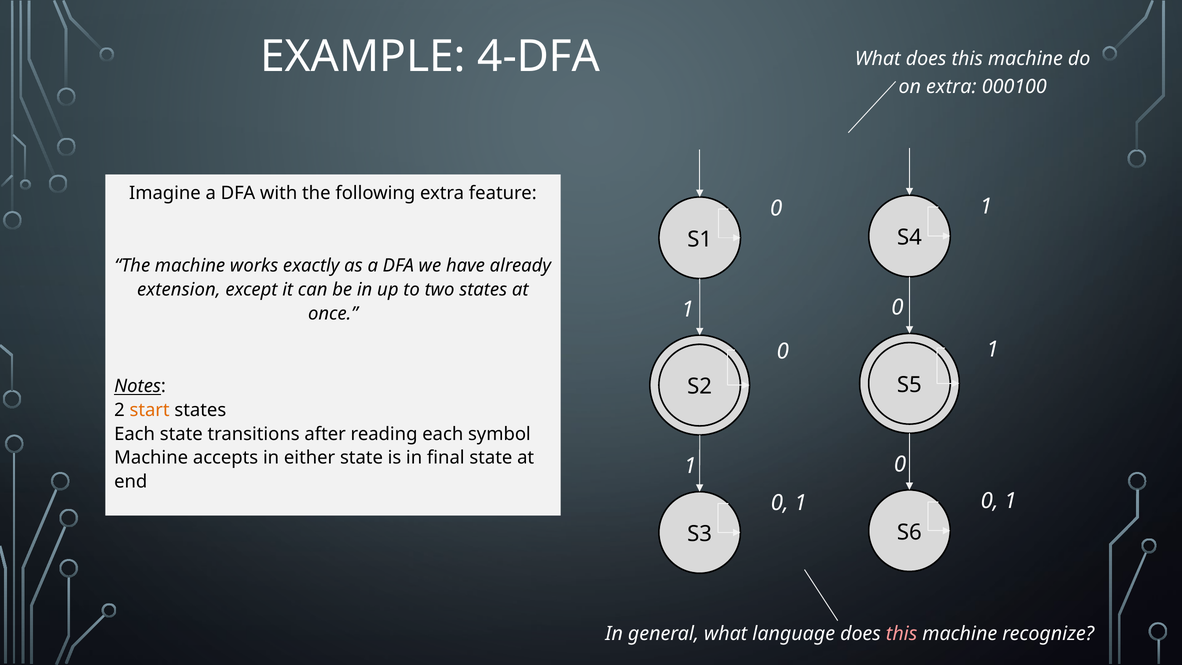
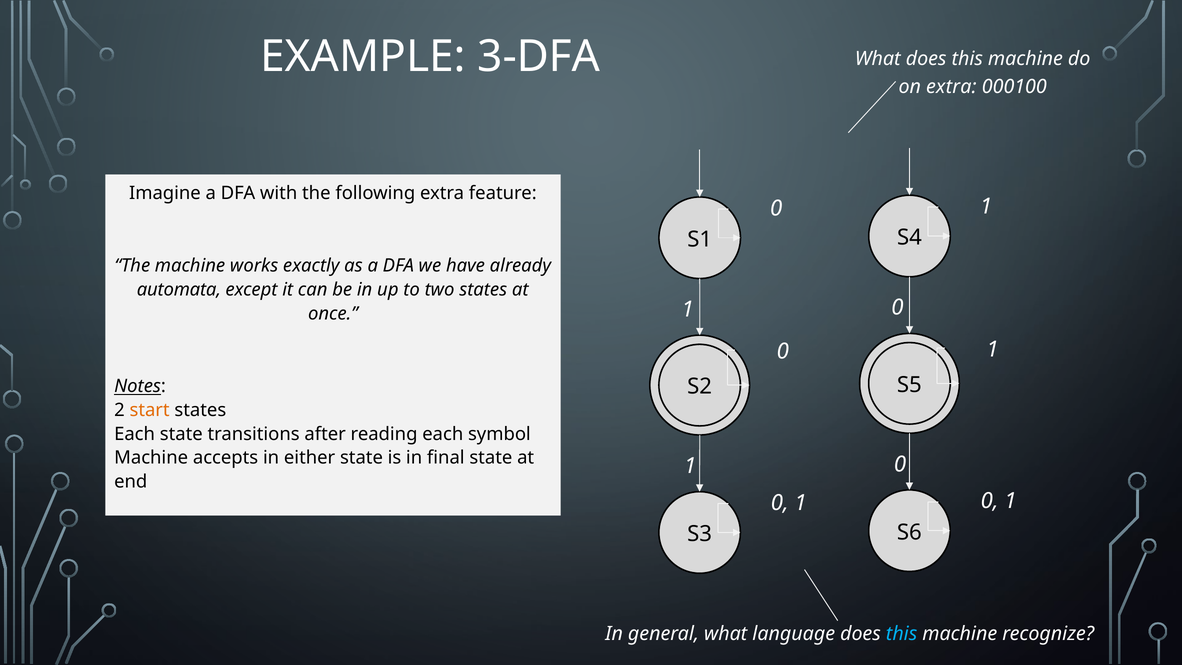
4-DFA: 4-DFA -> 3-DFA (539, 57)
extension: extension -> automata (179, 290)
this colour: pink -> light blue (902, 634)
